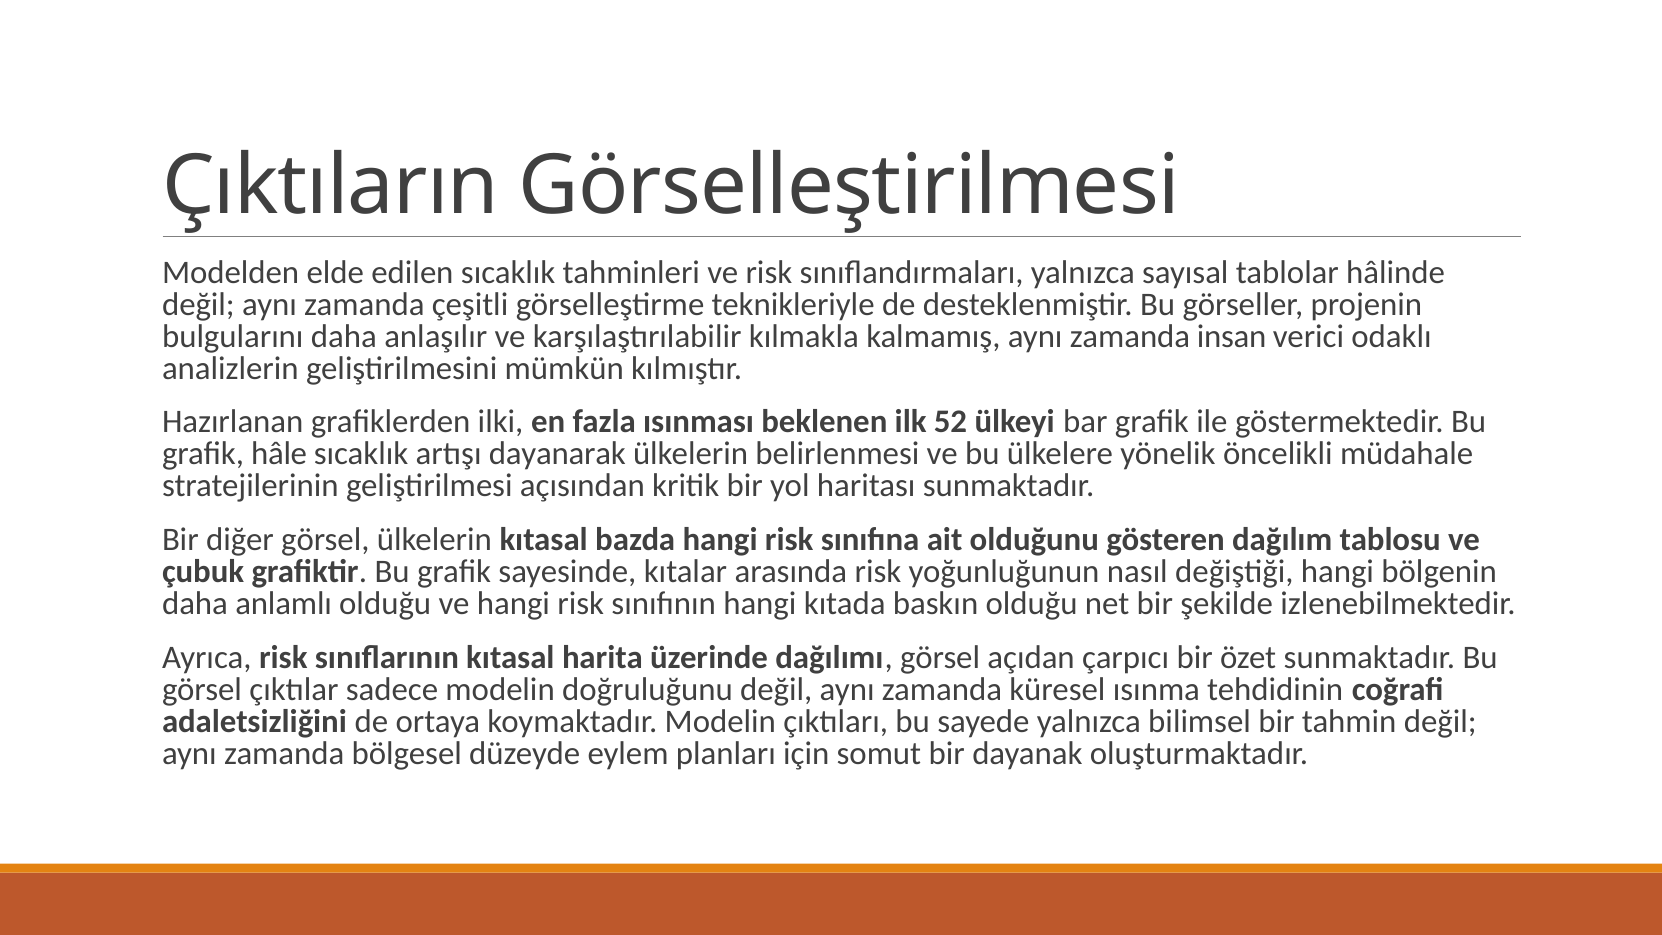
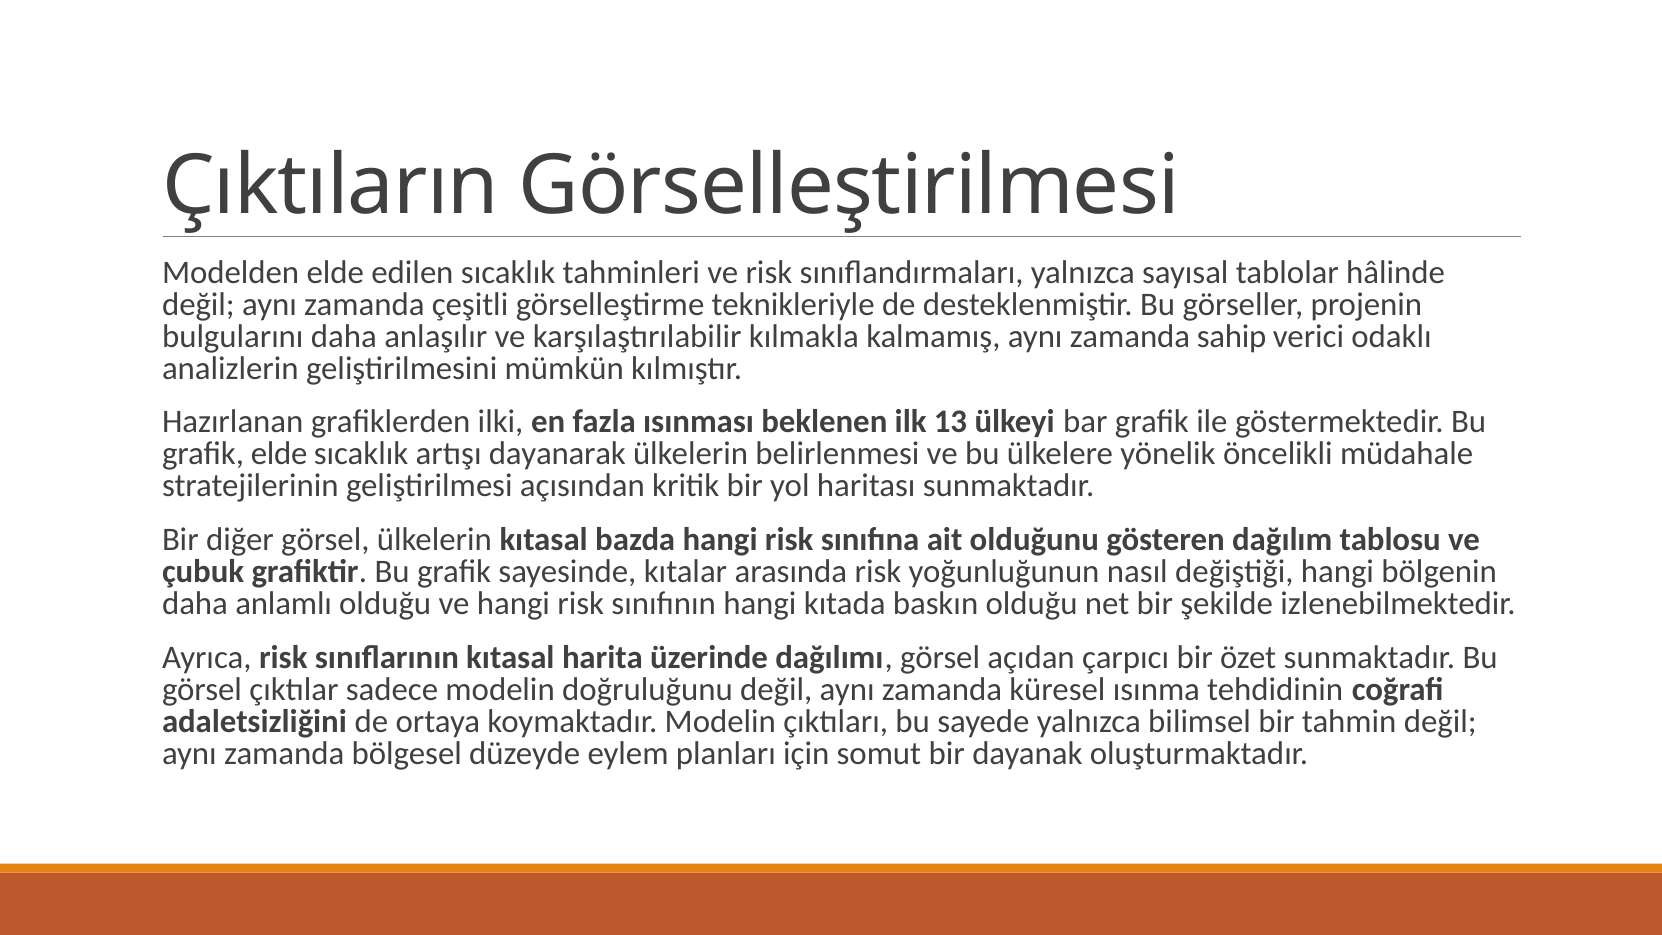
insan: insan -> sahip (1232, 336)
52: 52 -> 13 (950, 422)
grafik hâle: hâle -> elde (279, 454)
